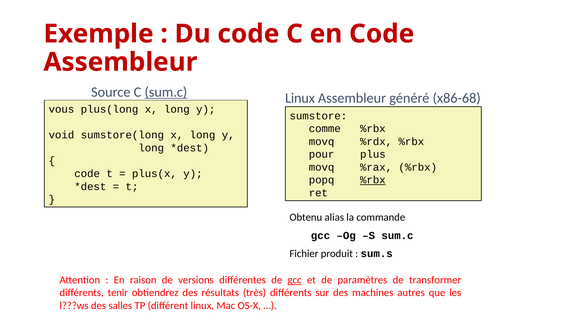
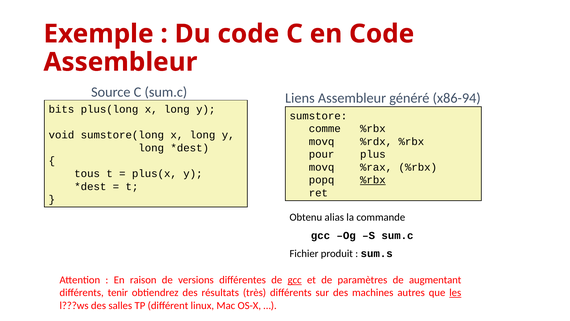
sum.c underline: present -> none (166, 92)
Linux: Linux -> Liens (300, 98)
x86-68: x86-68 -> x86-94 (457, 98)
vous: vous -> bits (61, 109)
code: code -> tous (87, 173)
transformer: transformer -> augmentant (435, 280)
les underline: none -> present (455, 292)
